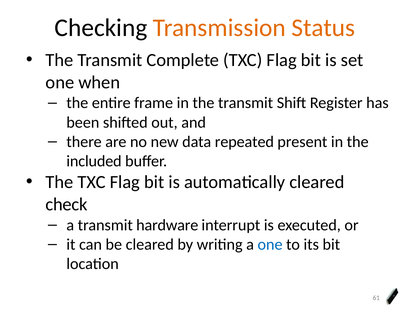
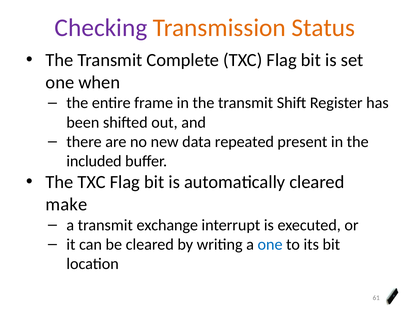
Checking colour: black -> purple (101, 28)
check: check -> make (66, 204)
hardware: hardware -> exchange (167, 224)
